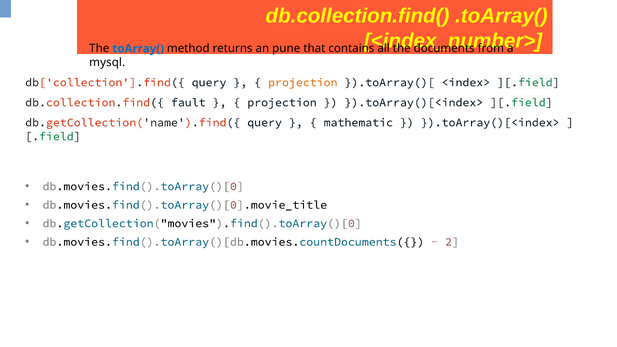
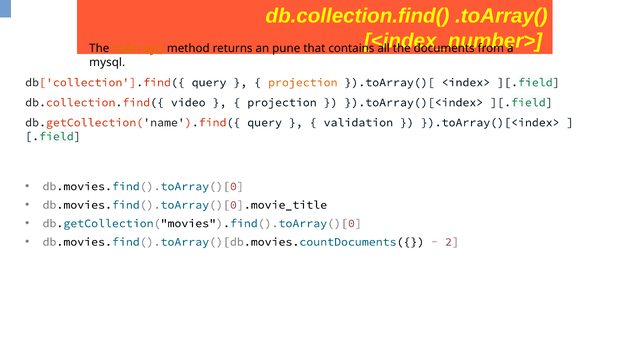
toArray( colour: blue -> orange (138, 49)
fault: fault -> video (188, 102)
mathematic: mathematic -> validation (358, 123)
